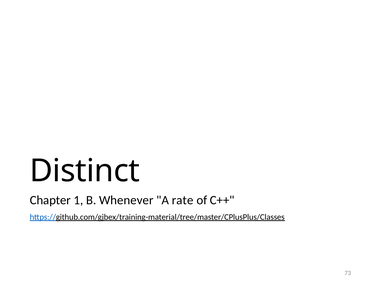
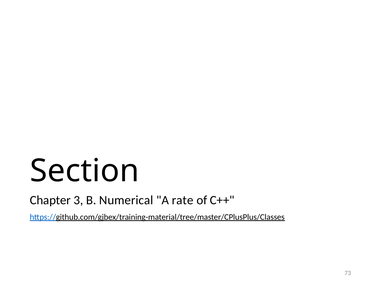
Distinct: Distinct -> Section (85, 171)
1: 1 -> 3 (78, 200)
Whenever: Whenever -> Numerical (126, 200)
